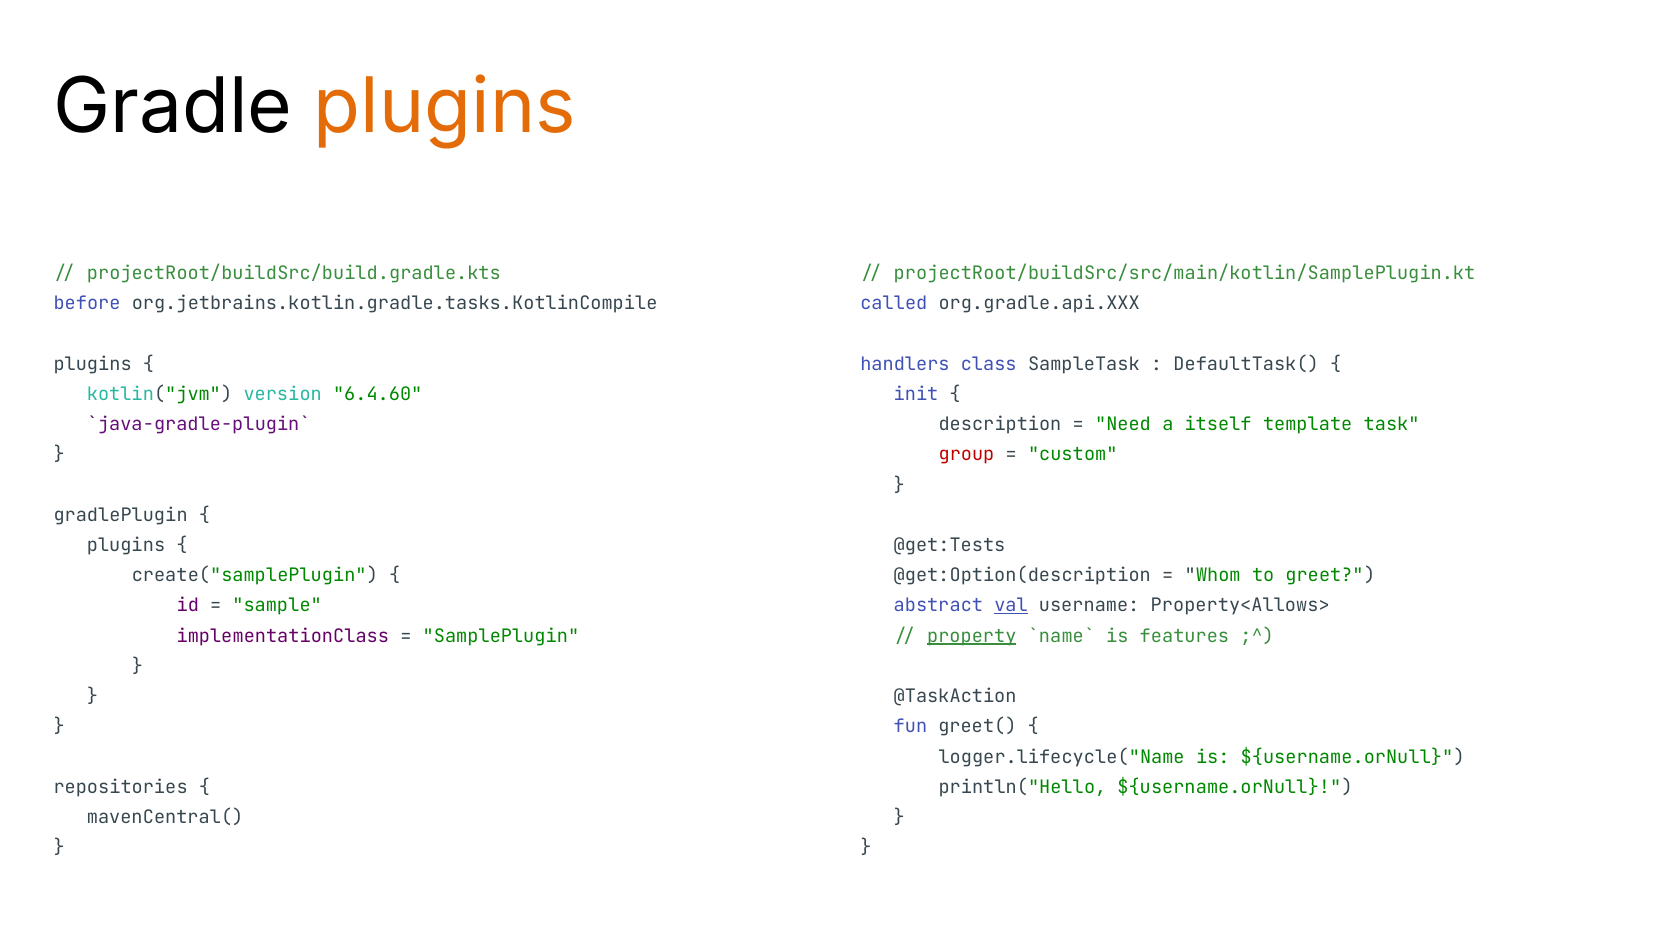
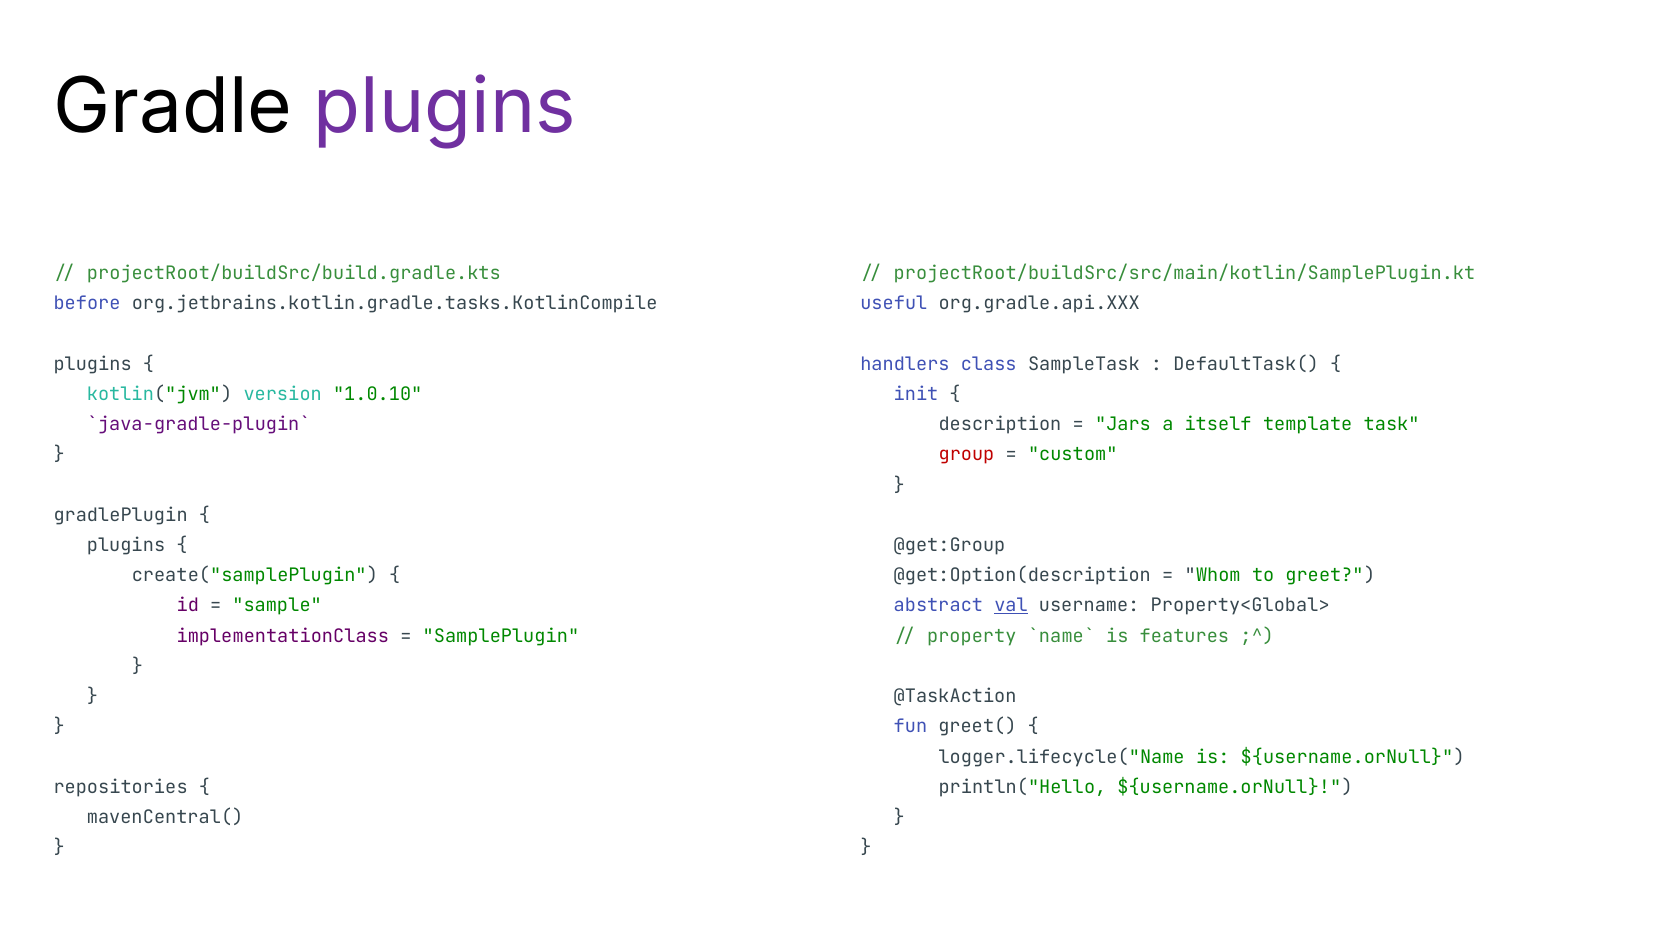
plugins colour: orange -> purple (445, 107)
called: called -> useful (894, 303)
6.4.60: 6.4.60 -> 1.0.10 (378, 394)
Need: Need -> Jars (1123, 424)
@get:Tests: @get:Tests -> @get:Group (950, 545)
Property<Allows>: Property<Allows> -> Property<Global> (1240, 606)
property underline: present -> none (972, 636)
